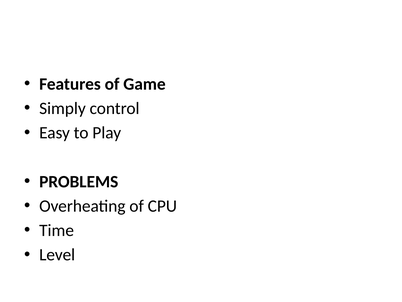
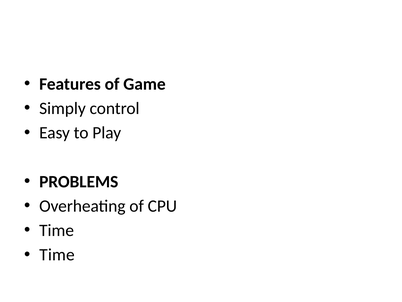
Level: Level -> Time (57, 254)
